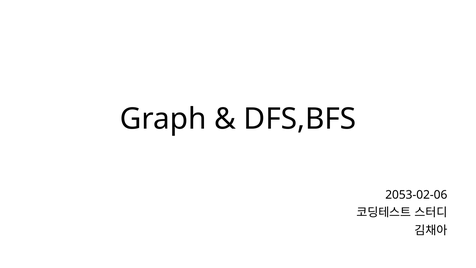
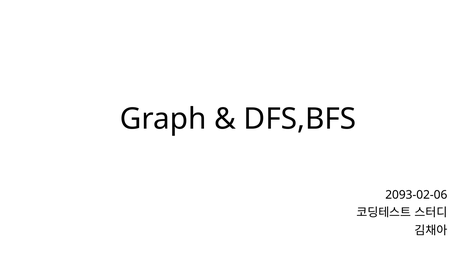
2053-02-06: 2053-02-06 -> 2093-02-06 (416, 195)
